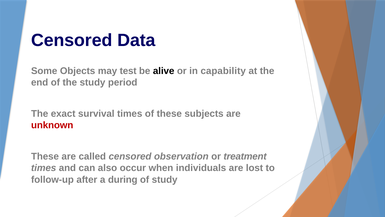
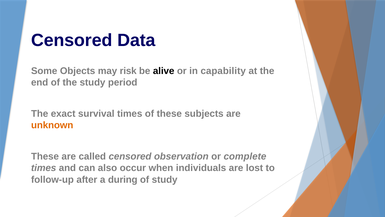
test: test -> risk (128, 71)
unknown colour: red -> orange (52, 125)
treatment: treatment -> complete (245, 156)
